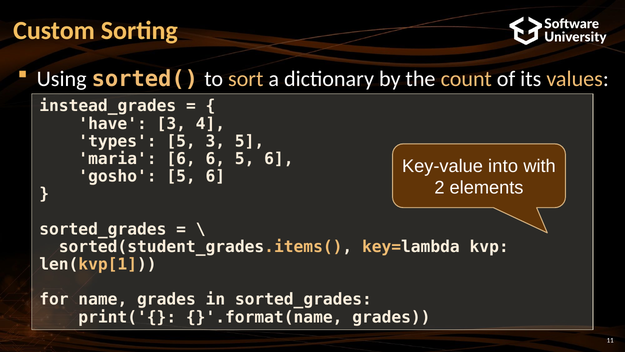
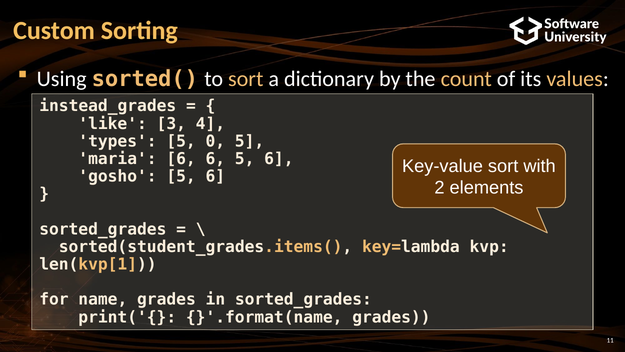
have: have -> like (113, 124)
5 3: 3 -> 0 (215, 141)
Key-value into: into -> sort (503, 166)
